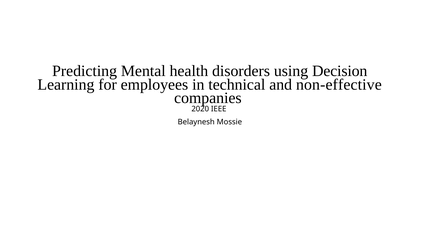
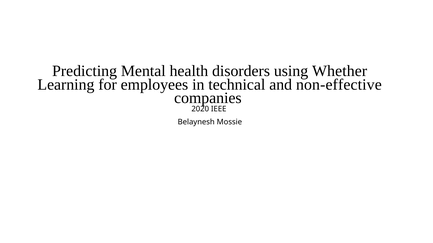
Decision: Decision -> Whether (340, 71)
